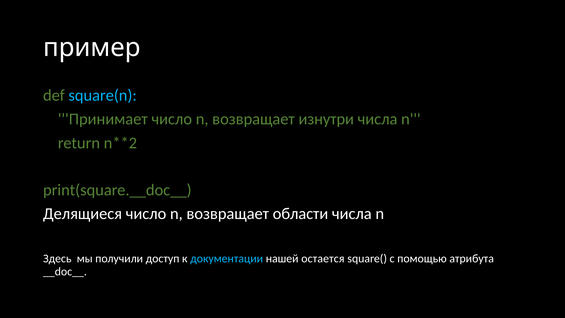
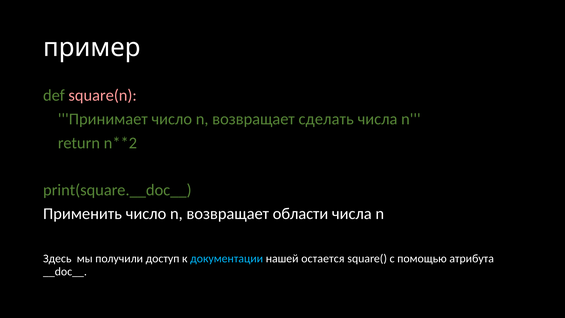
square(n colour: light blue -> pink (103, 95)
изнутри: изнутри -> сделать (326, 119)
Делящиеся: Делящиеся -> Применить (83, 214)
